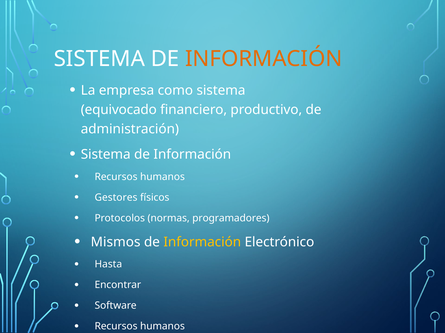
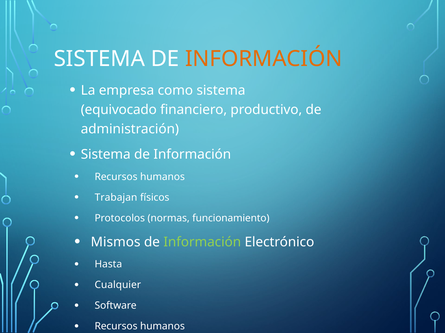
Gestores: Gestores -> Trabajan (116, 198)
programadores: programadores -> funcionamiento (231, 219)
Información colour: yellow -> light green (202, 242)
Encontrar: Encontrar -> Cualquier (118, 286)
